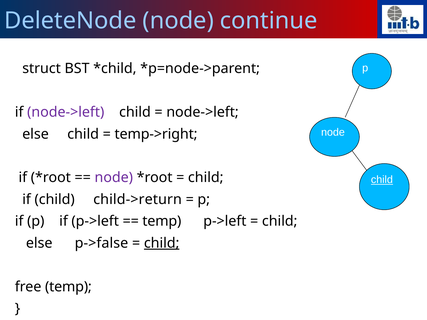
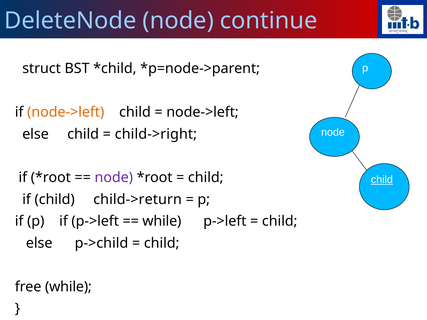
node->left colour: purple -> orange (66, 112)
temp->right: temp->right -> child->right (156, 134)
temp: temp -> while (162, 221)
p->false: p->false -> p->child (102, 243)
child underline: present -> none (162, 243)
free temp: temp -> while (68, 287)
